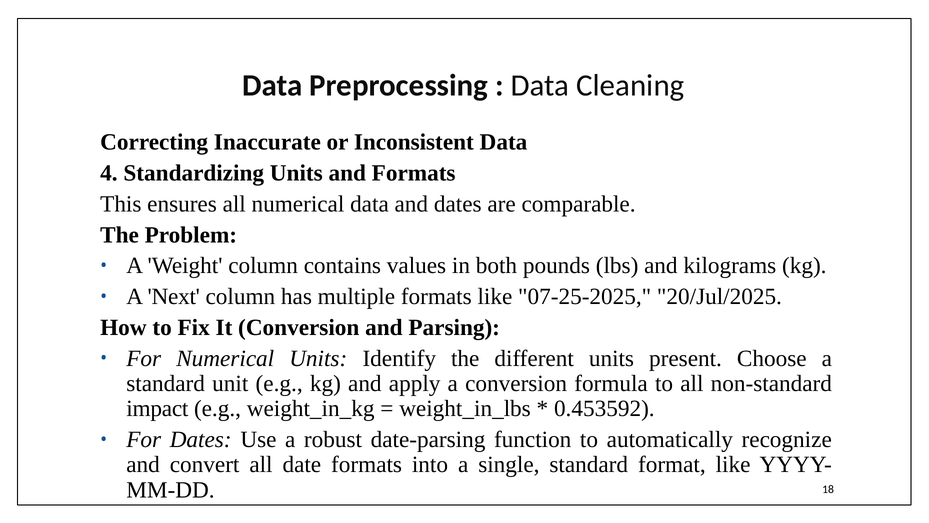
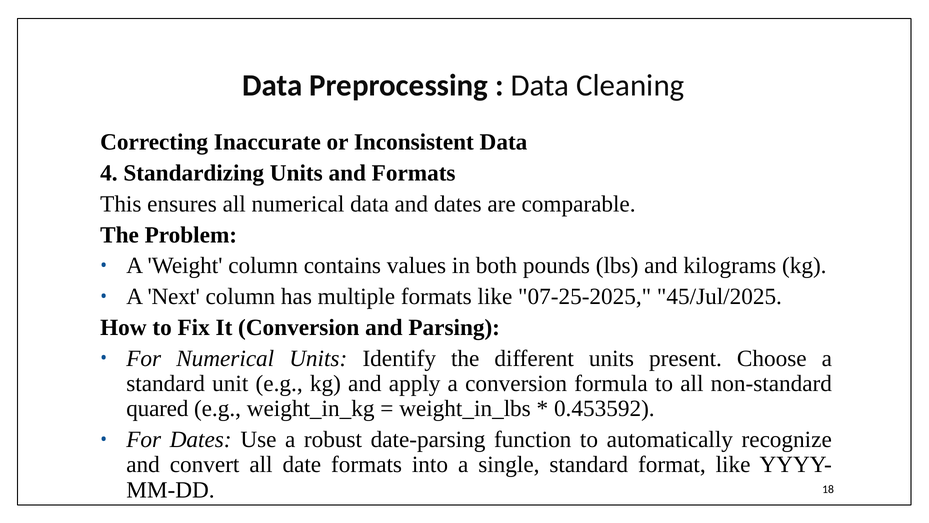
20/Jul/2025: 20/Jul/2025 -> 45/Jul/2025 (719, 296)
impact: impact -> quared (157, 408)
